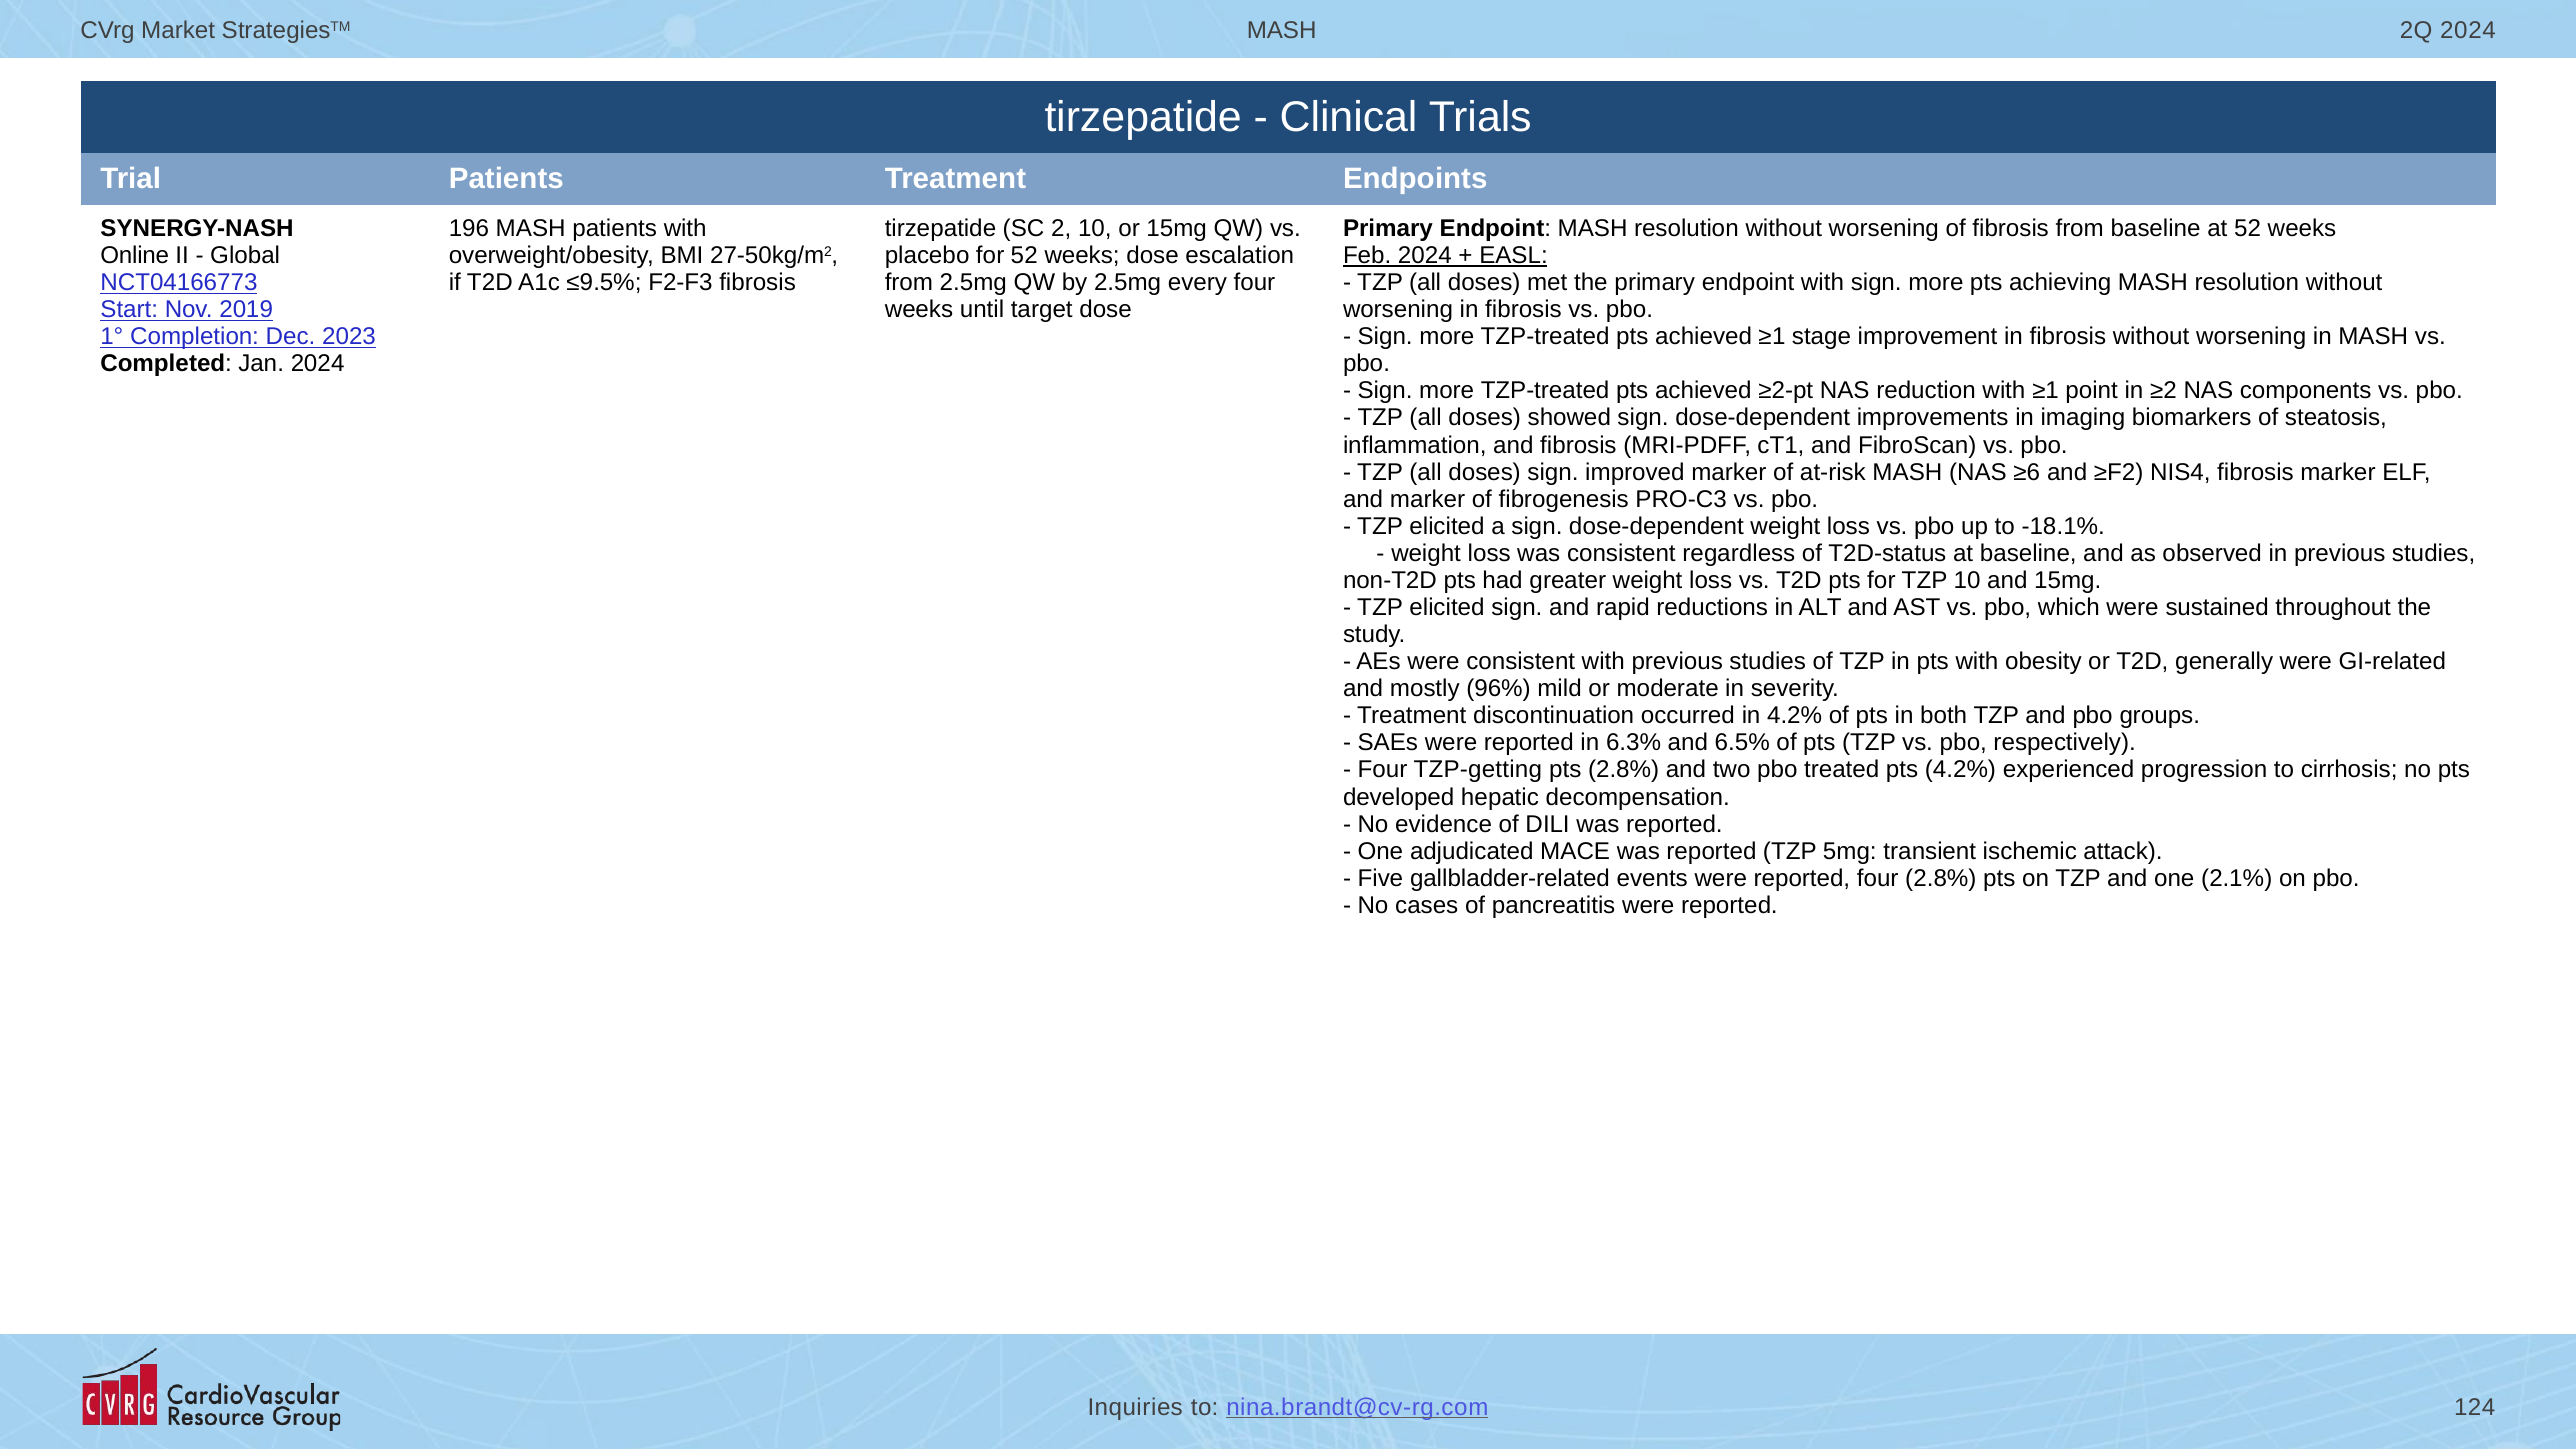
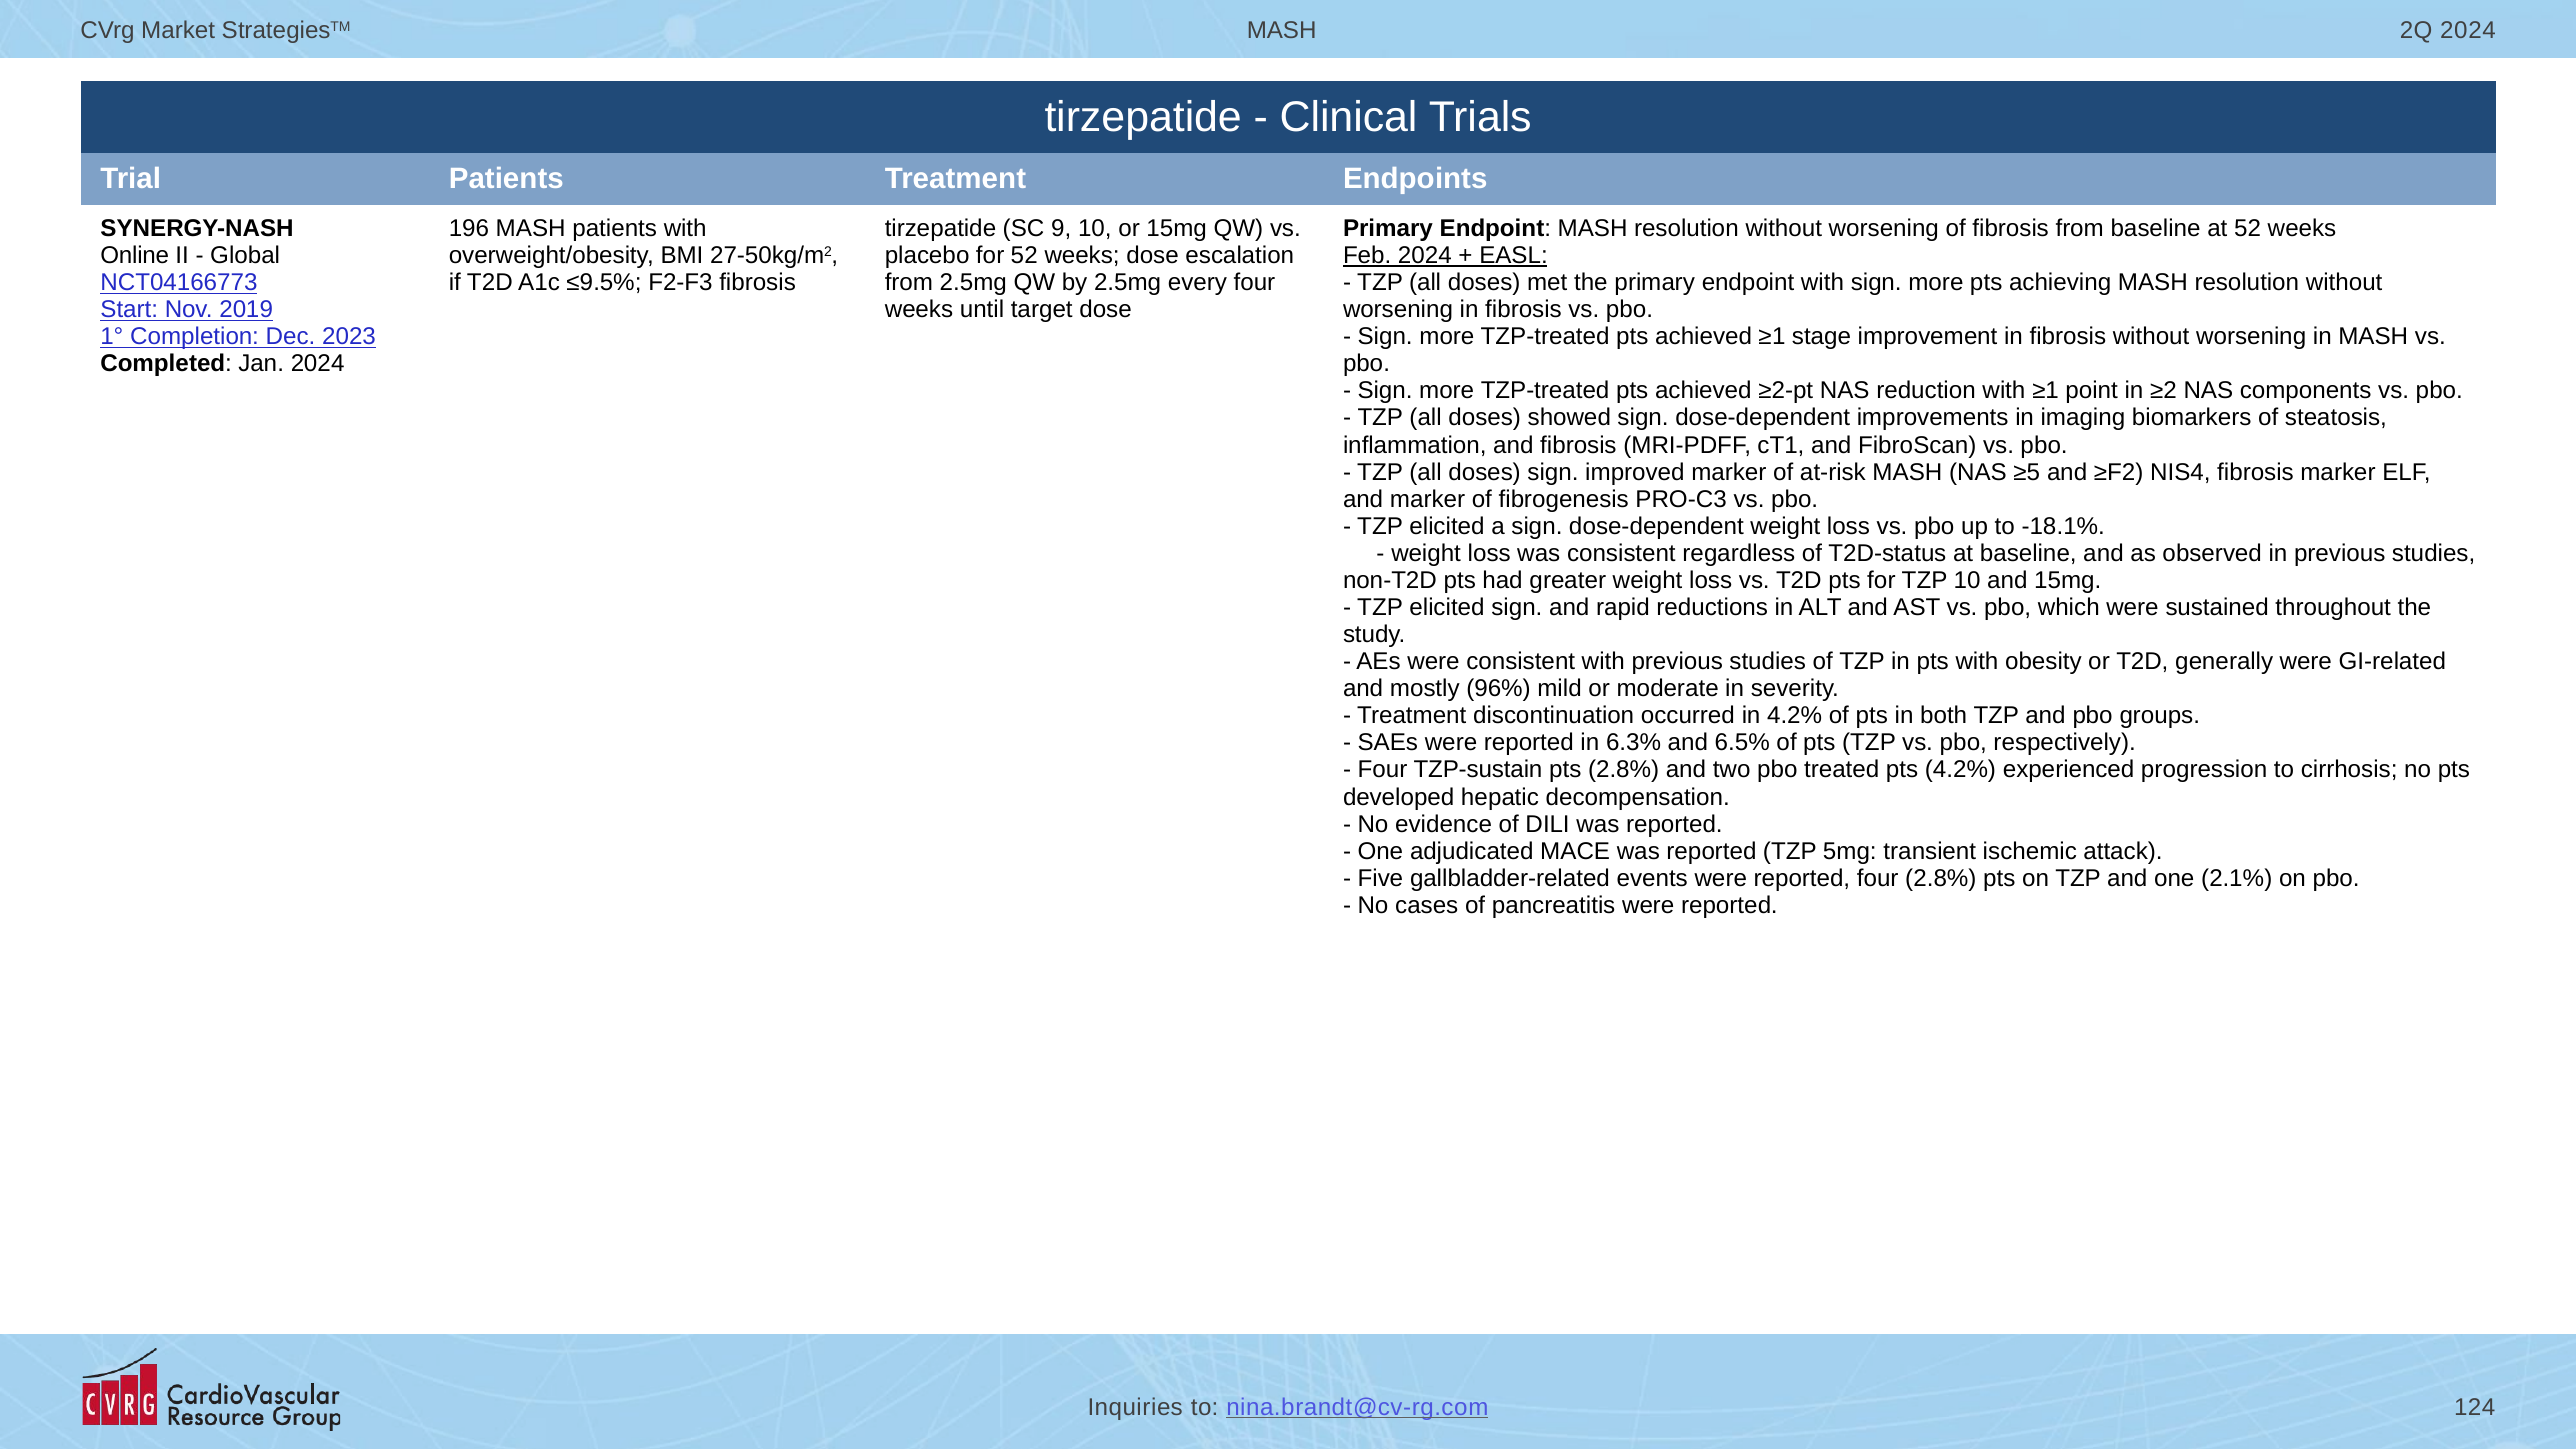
2: 2 -> 9 (1061, 228)
≥6: ≥6 -> ≥5 (2027, 472)
TZP-getting: TZP-getting -> TZP-sustain (1478, 770)
